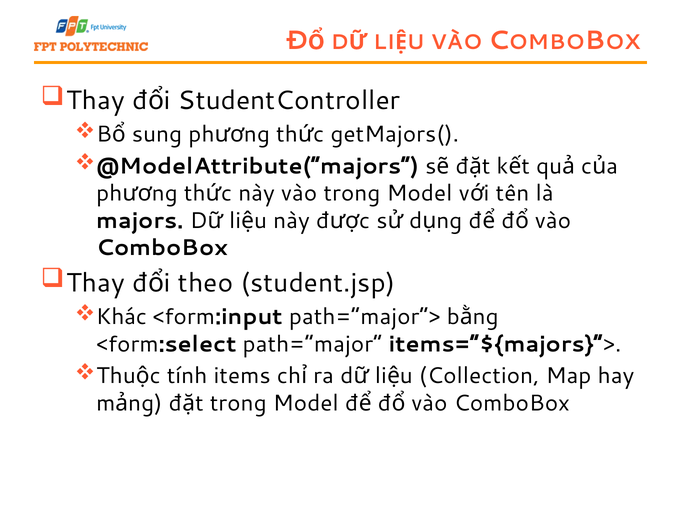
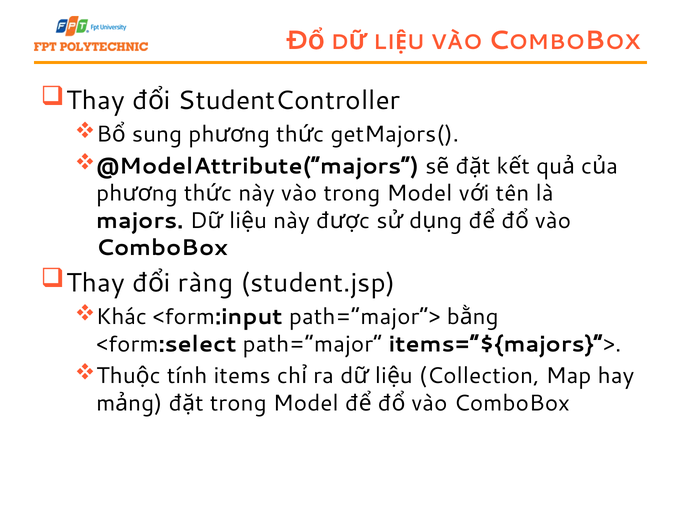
theo: theo -> ràng (206, 283)
